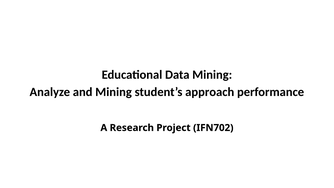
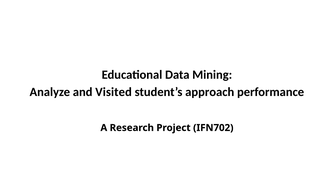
and Mining: Mining -> Visited (114, 92)
